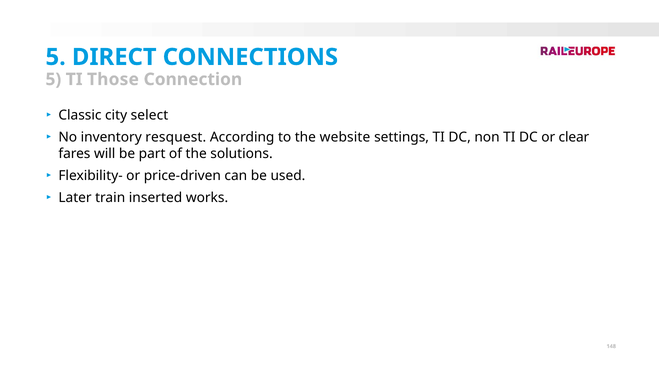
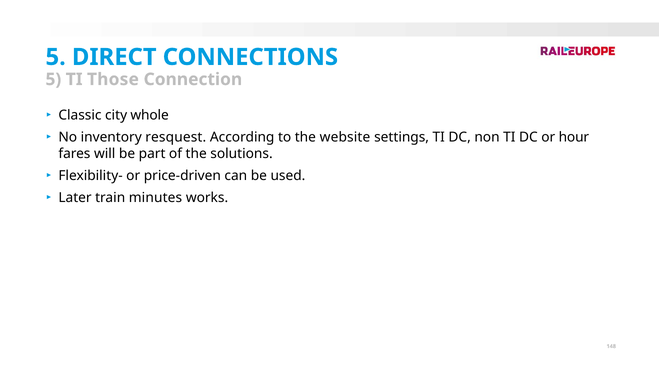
select: select -> whole (150, 115)
clear: clear -> hour (574, 137)
inserted: inserted -> minutes (155, 197)
